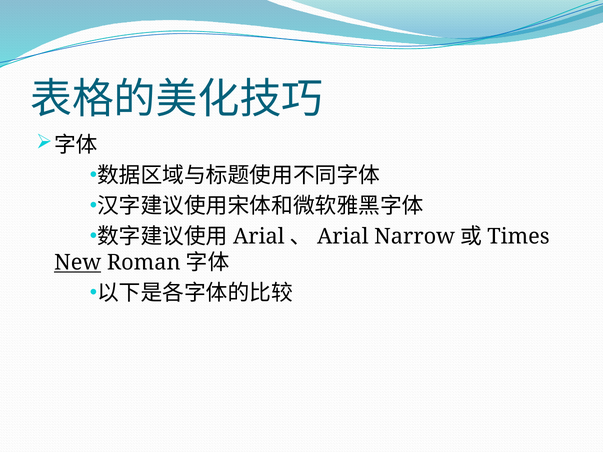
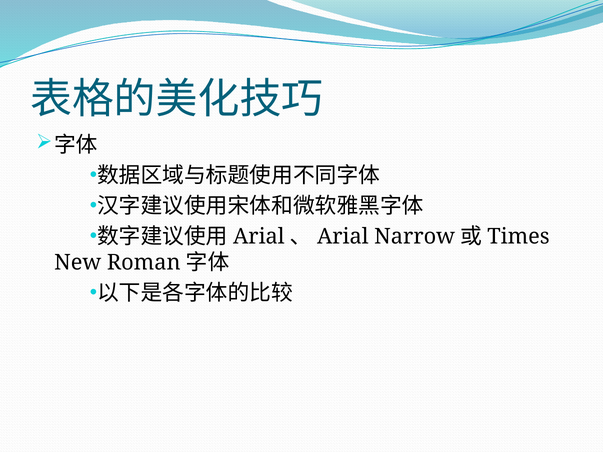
New underline: present -> none (78, 263)
